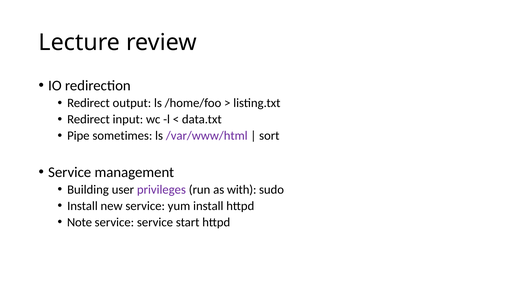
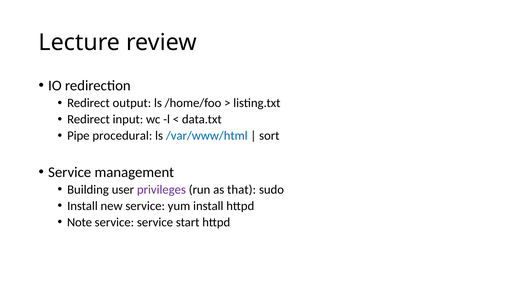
sometimes: sometimes -> procedural (122, 136)
/var/www/html colour: purple -> blue (207, 136)
with: with -> that (242, 190)
